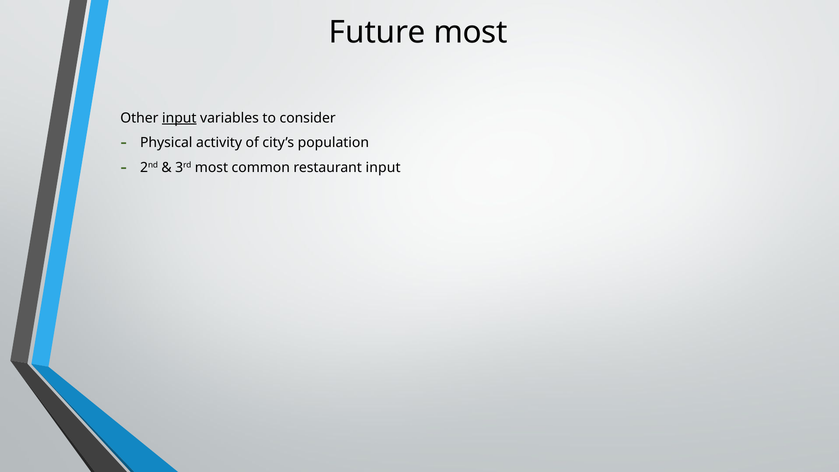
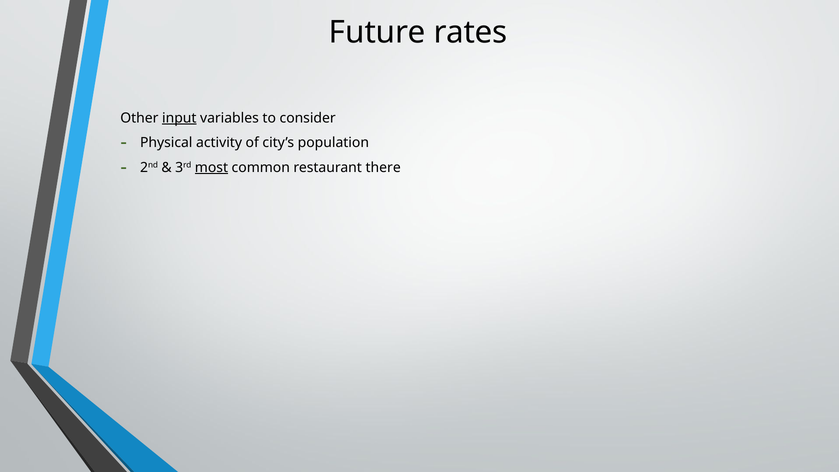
Future most: most -> rates (471, 32)
most underline: none -> present (211, 168)
restaurant input: input -> there (383, 168)
